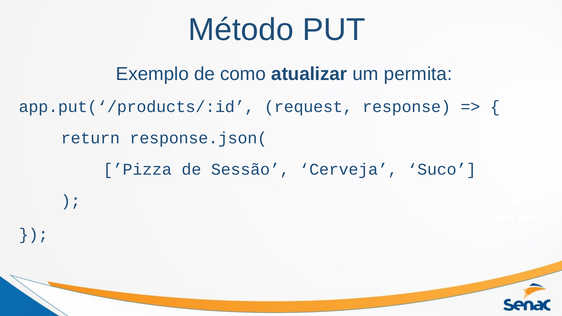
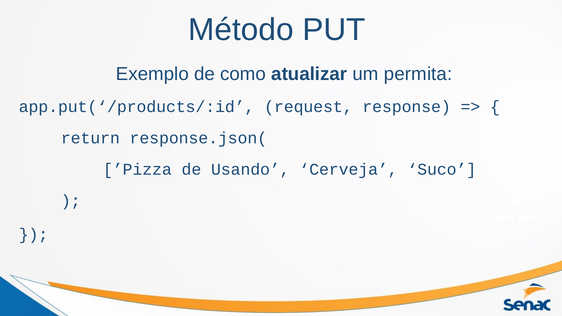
Sessão: Sessão -> Usando (250, 169)
